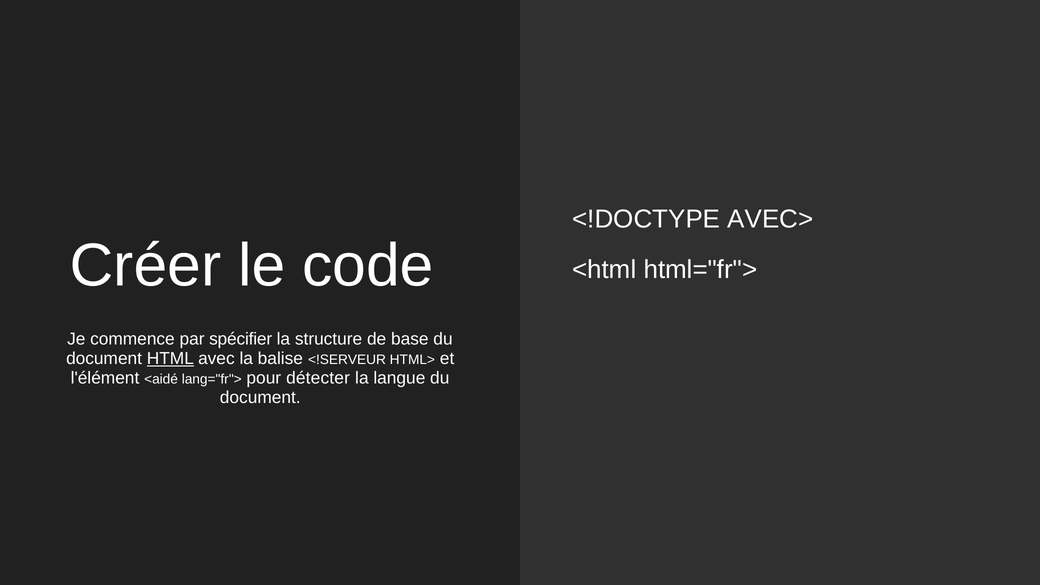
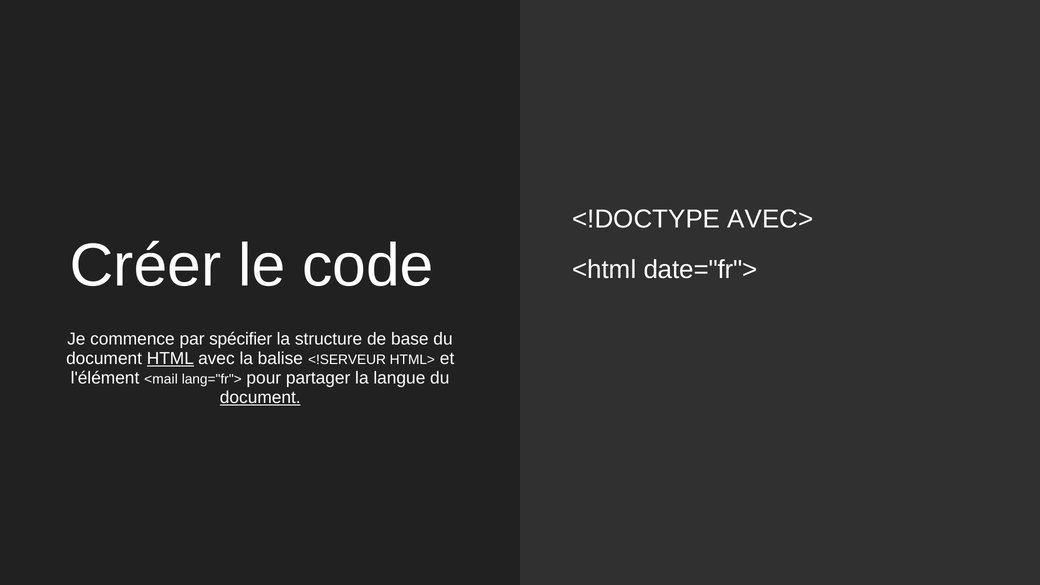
html="fr">: html="fr"> -> date="fr"> (700, 270)
<aidé: <aidé -> <mail (161, 379)
détecter: détecter -> partager (318, 378)
document underline: none -> present (260, 397)
